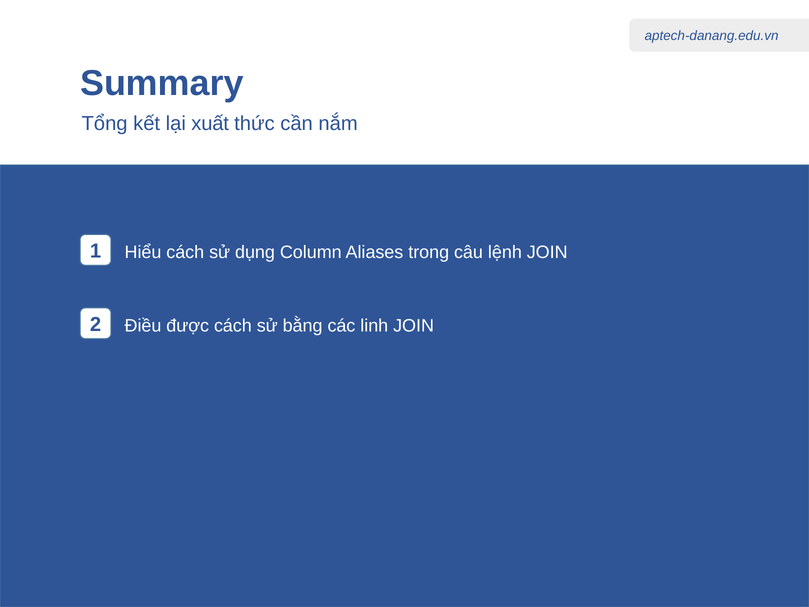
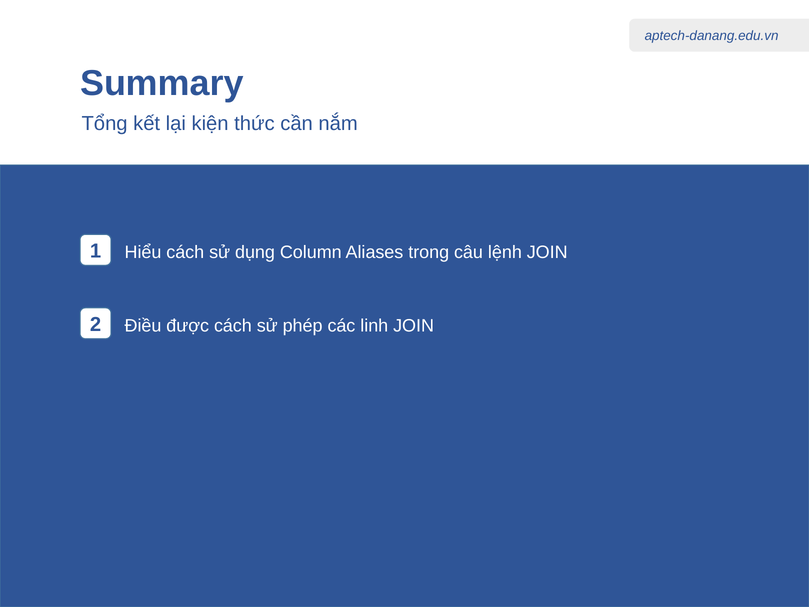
xuất: xuất -> kiện (210, 124)
bằng: bằng -> phép (303, 326)
